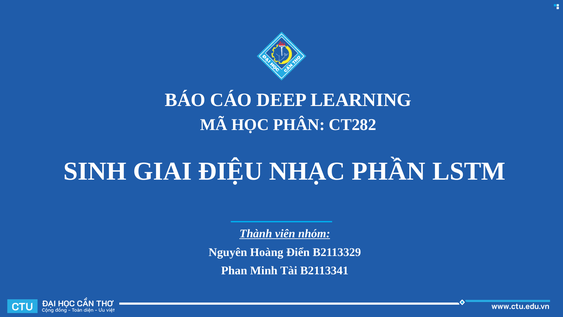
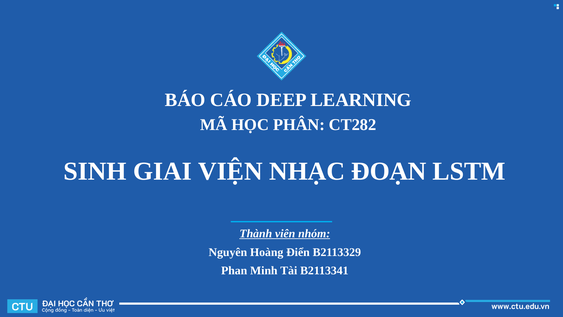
ĐIỆU: ĐIỆU -> VIỆN (230, 171)
PHẦN: PHẦN -> ĐOẠN (389, 171)
